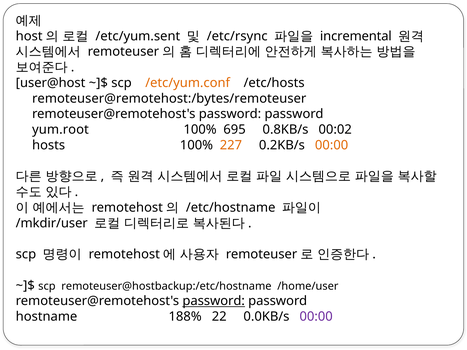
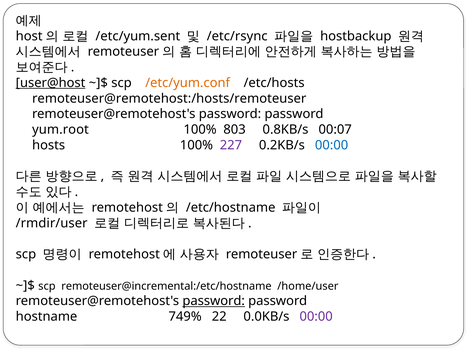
incremental: incremental -> hostbackup (356, 36)
user@host underline: none -> present (51, 83)
remoteuser@remotehost:/bytes/remoteuser: remoteuser@remotehost:/bytes/remoteuser -> remoteuser@remotehost:/hosts/remoteuser (169, 99)
695: 695 -> 803 (235, 130)
00:02: 00:02 -> 00:07 (335, 130)
227 colour: orange -> purple (231, 145)
00:00 colour: orange -> blue (332, 145)
/mkdir/user: /mkdir/user -> /rmdir/user (52, 223)
remoteuser@hostbackup:/etc/hostname: remoteuser@hostbackup:/etc/hostname -> remoteuser@incremental:/etc/hostname (166, 286)
188%: 188% -> 749% (185, 317)
